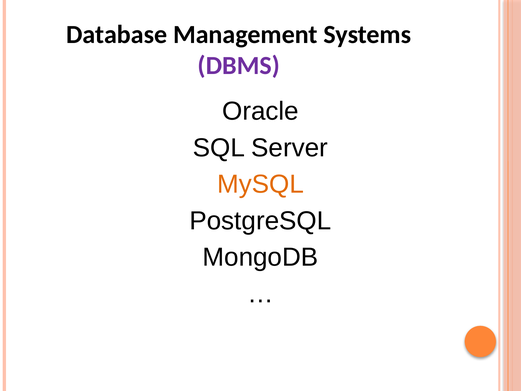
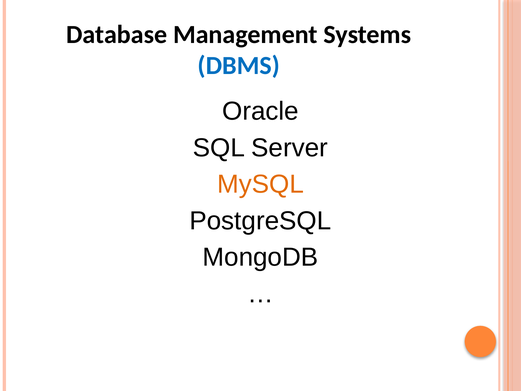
DBMS colour: purple -> blue (239, 66)
